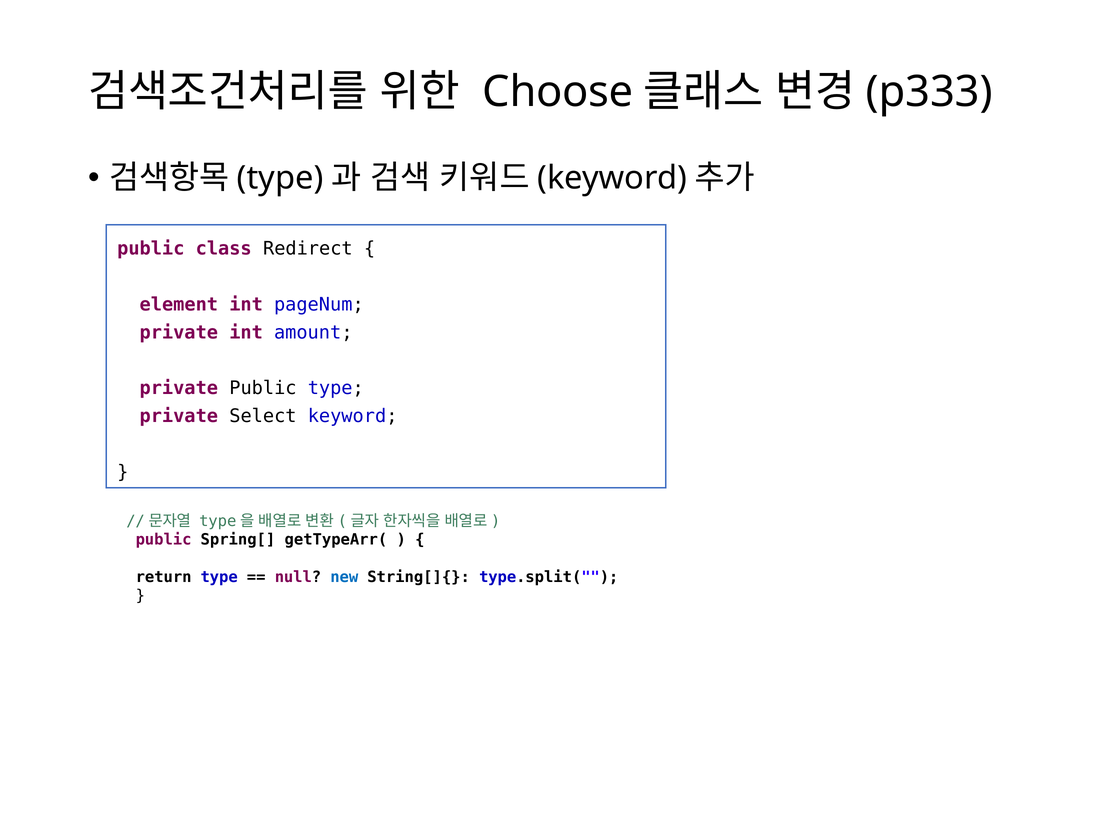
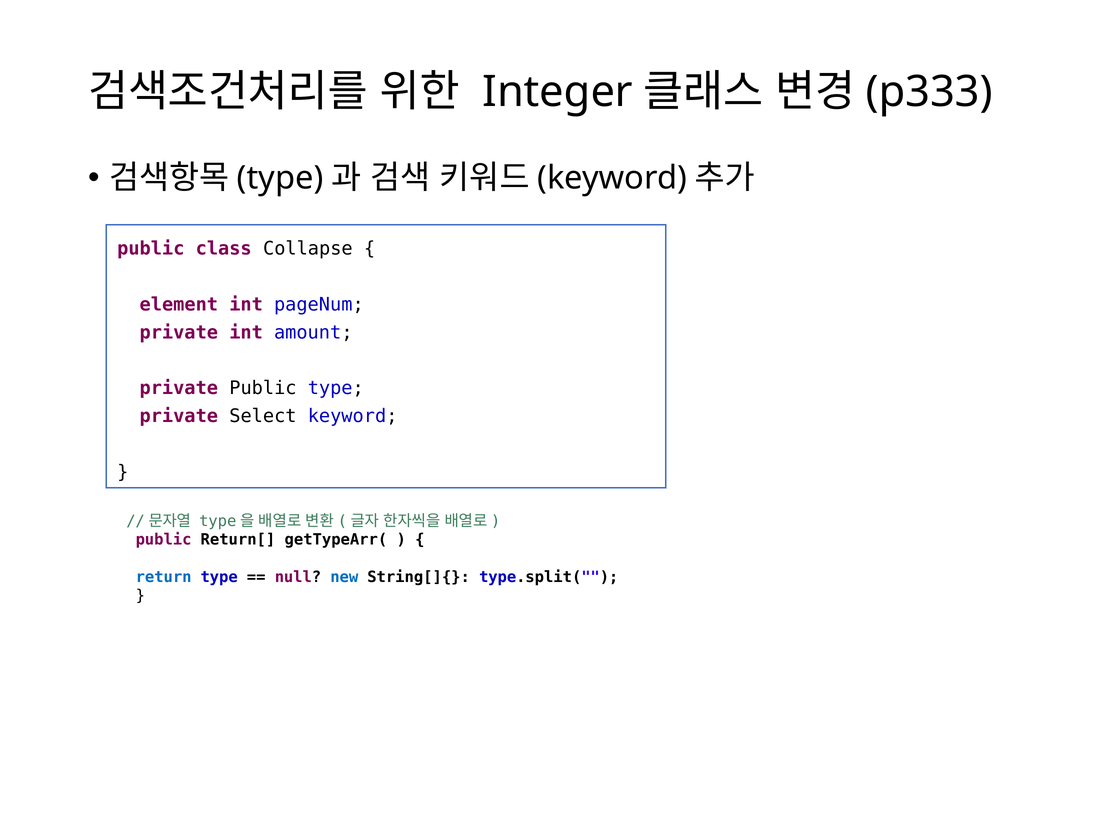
Choose: Choose -> Integer (558, 92)
Redirect: Redirect -> Collapse (308, 249)
Spring[: Spring[ -> Return[ (238, 540)
return colour: black -> blue (164, 577)
